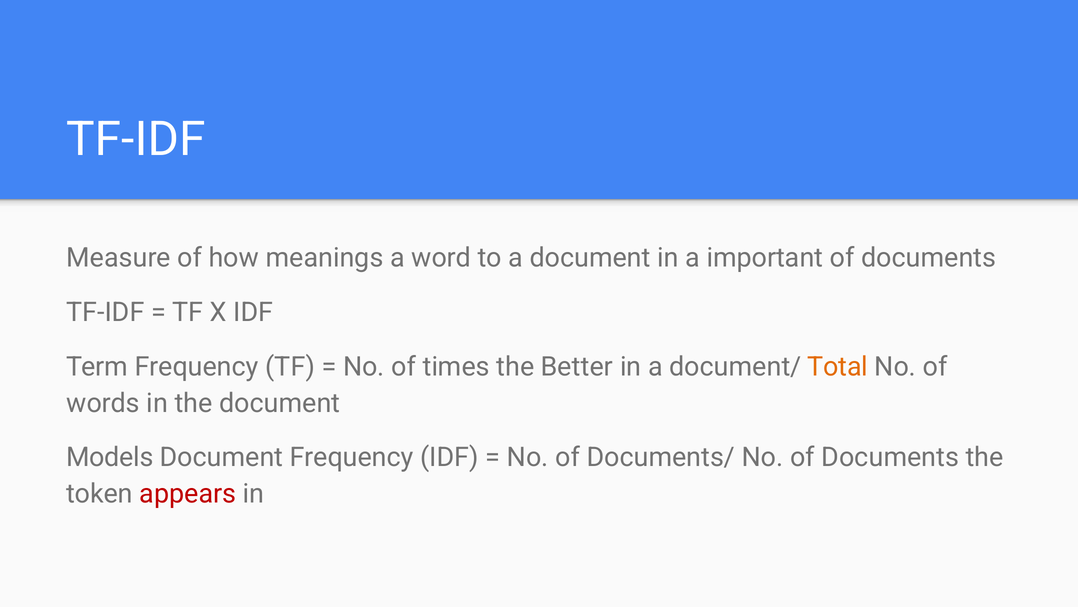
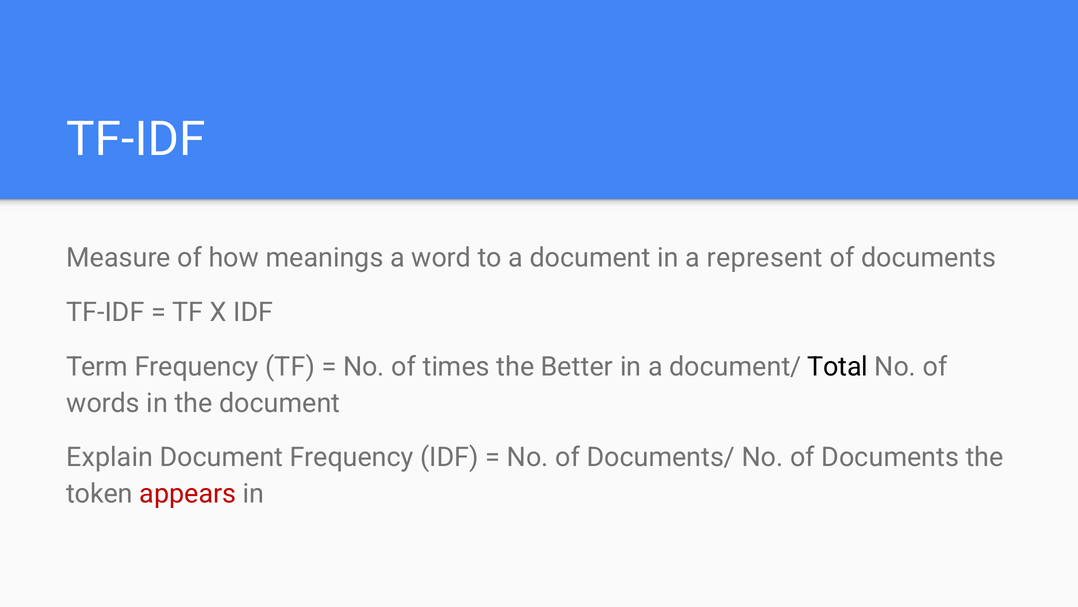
important: important -> represent (765, 258)
Total colour: orange -> black (838, 366)
Models: Models -> Explain (110, 457)
